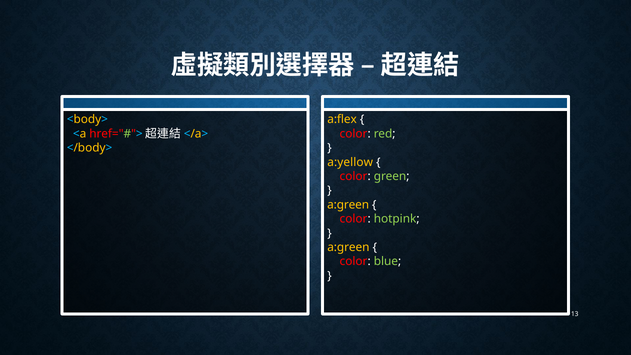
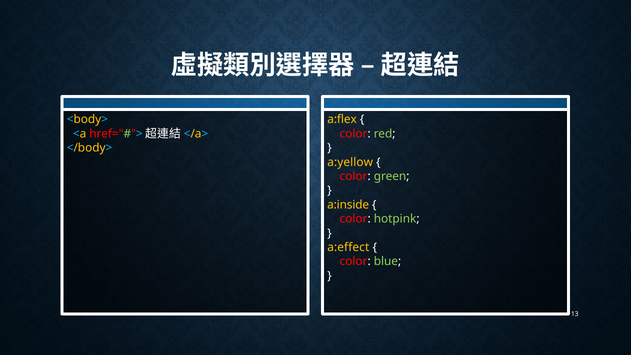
a:green: a:green -> a:inside (348, 205)
a:green: a:green -> a:effect (348, 247)
